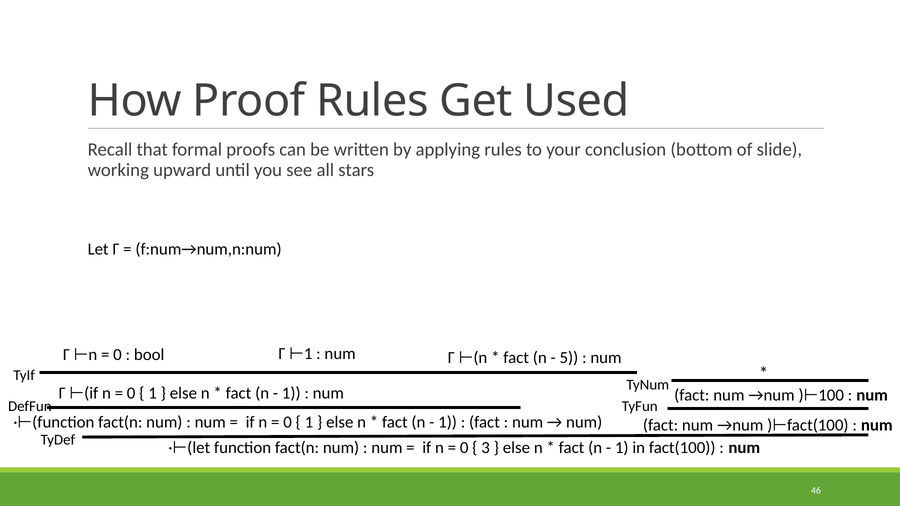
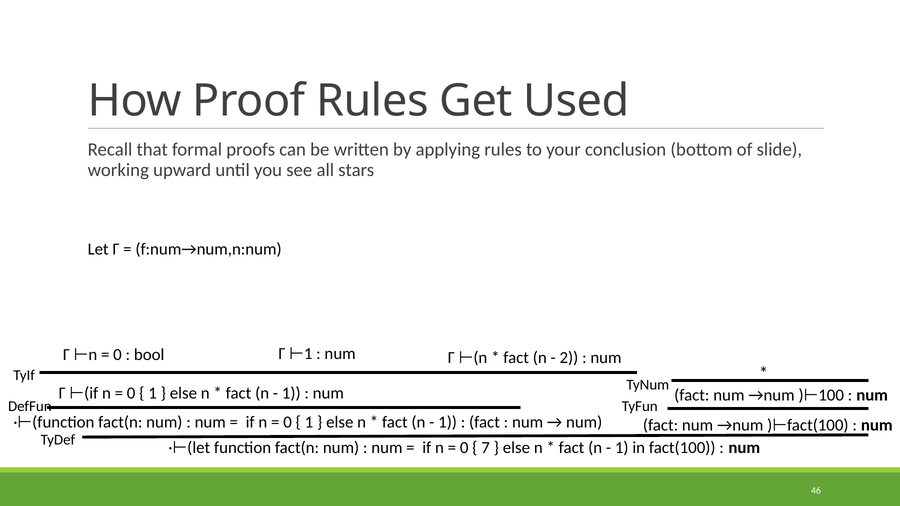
5: 5 -> 2 (569, 358)
3: 3 -> 7 (486, 448)
